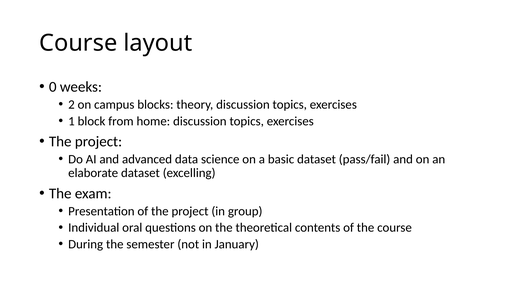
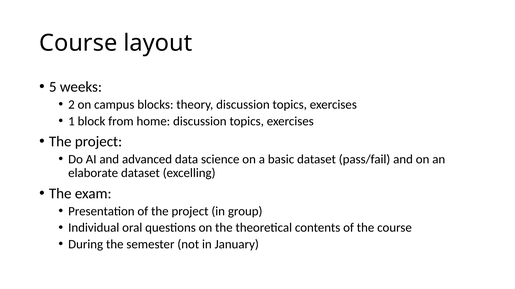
0: 0 -> 5 (53, 87)
